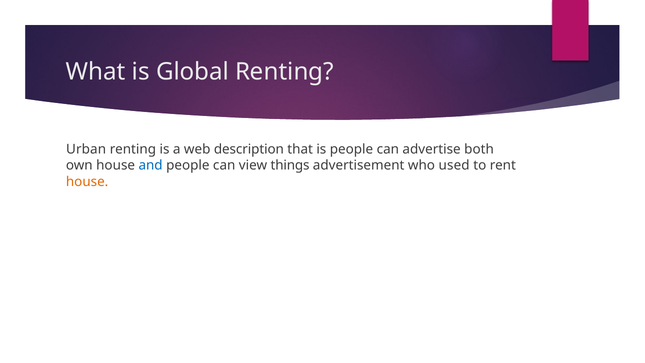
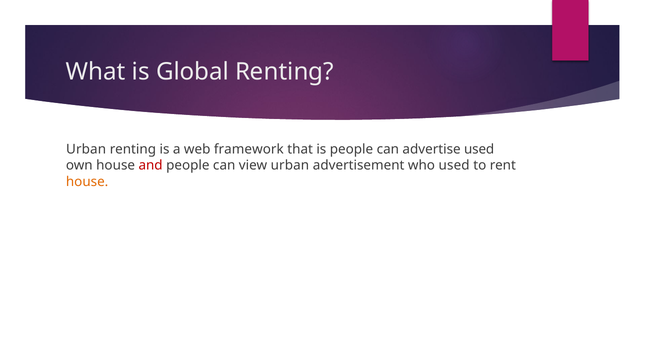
description: description -> framework (249, 149)
advertise both: both -> used (479, 149)
and colour: blue -> red (151, 165)
view things: things -> urban (290, 165)
